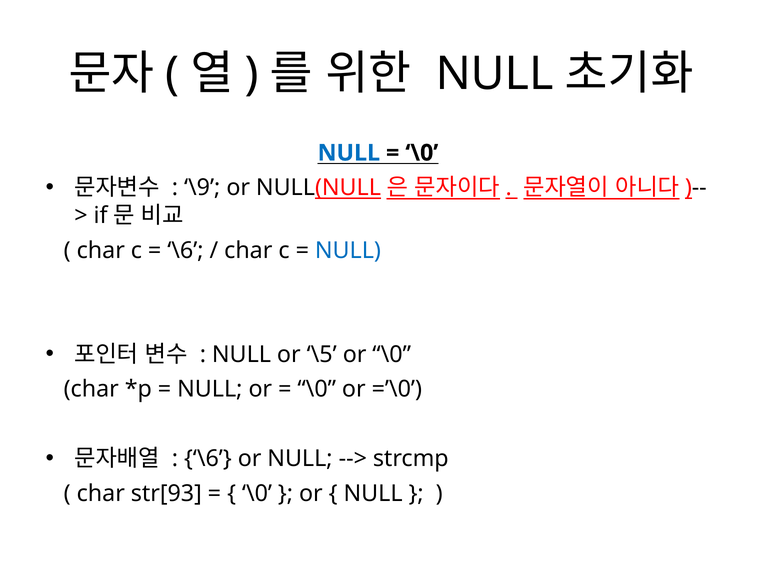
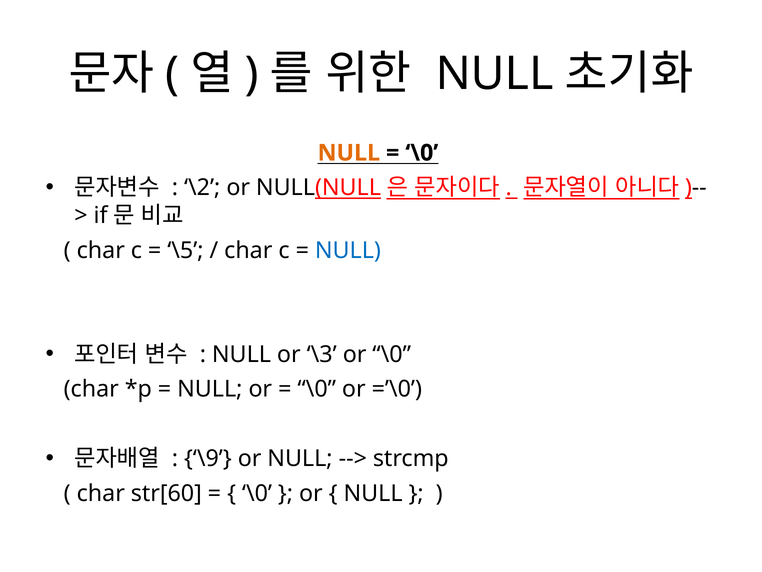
NULL colour: blue -> orange (349, 153)
\9: \9 -> \2 (202, 187)
\6: \6 -> \5 (185, 250)
\5: \5 -> \3 (322, 354)
\6: \6 -> \9 (208, 458)
str[93: str[93 -> str[60 (166, 493)
